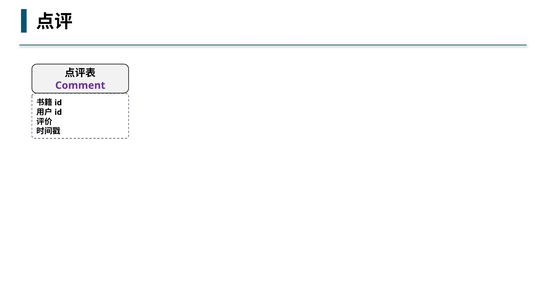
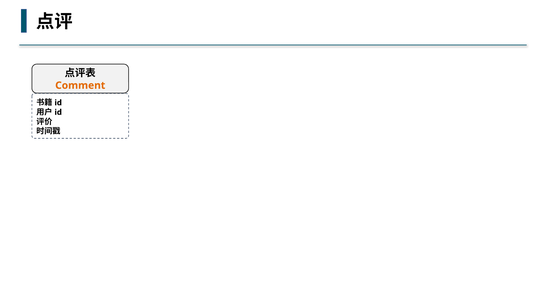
Comment colour: purple -> orange (80, 85)
